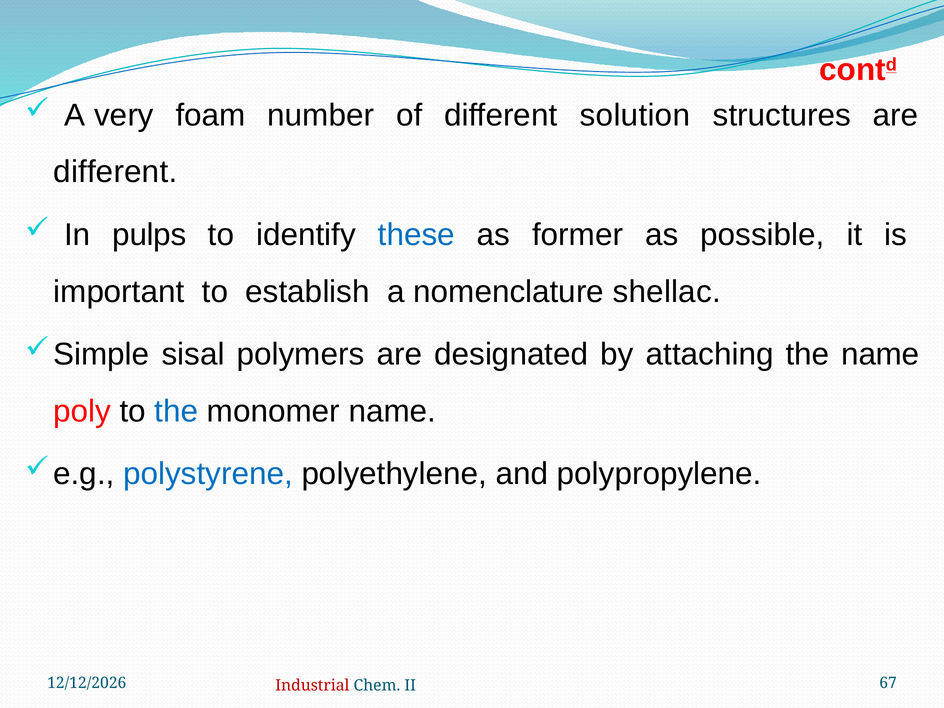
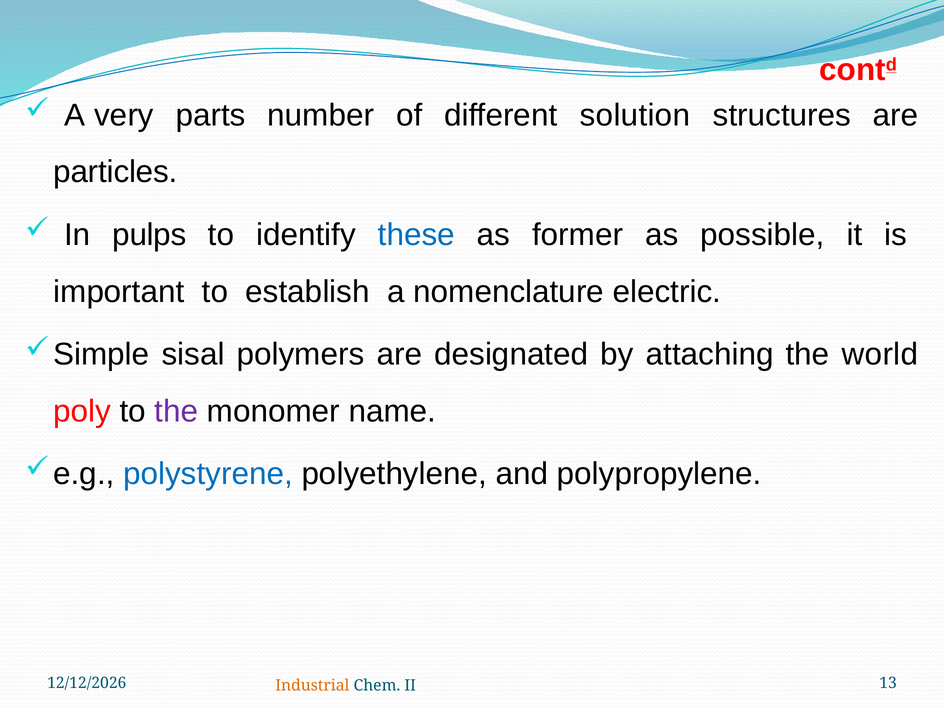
foam: foam -> parts (211, 115)
different: different -> particles (115, 172)
shellac: shellac -> electric (667, 292)
the name: name -> world (880, 355)
the colour: blue -> purple (176, 411)
Industrial colour: red -> orange (312, 686)
67: 67 -> 13 (888, 683)
